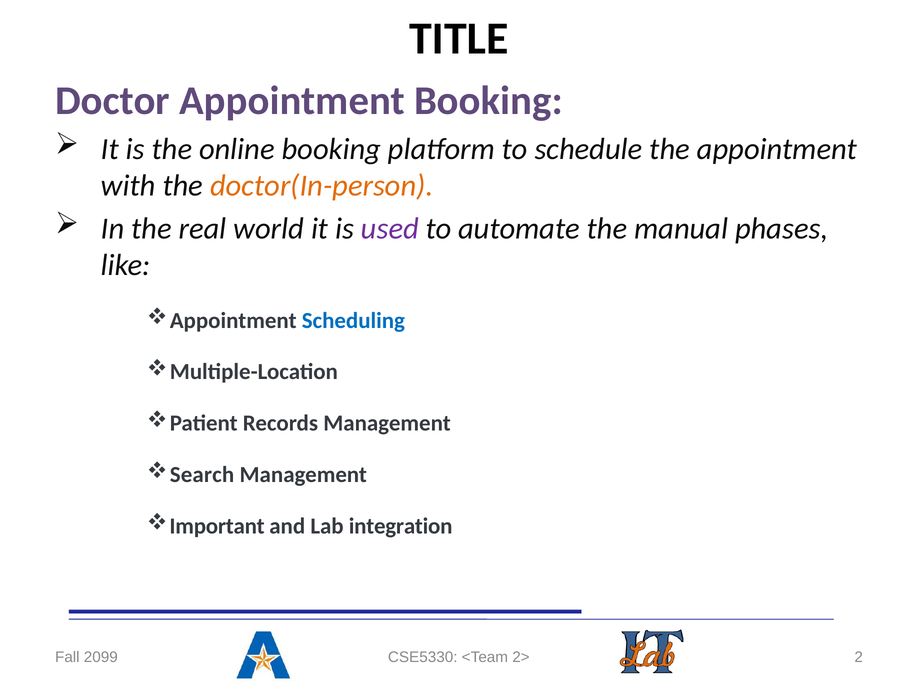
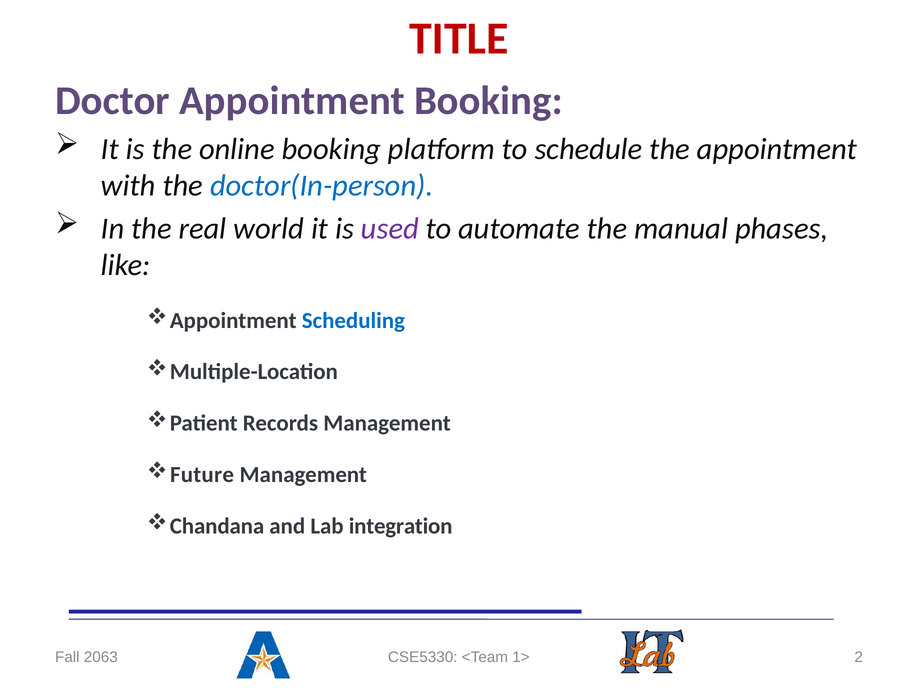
TITLE colour: black -> red (459, 39)
doctor(In-person colour: orange -> blue (322, 186)
Search: Search -> Future (202, 475)
Important: Important -> Chandana (217, 526)
2099: 2099 -> 2063 (101, 658)
2>: 2> -> 1> (521, 658)
